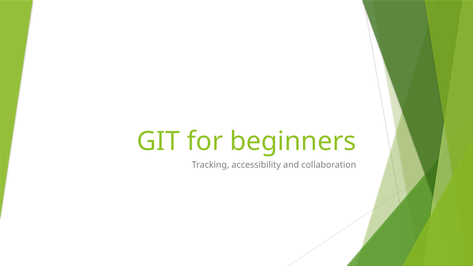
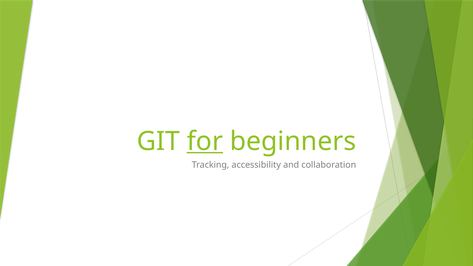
for underline: none -> present (205, 141)
